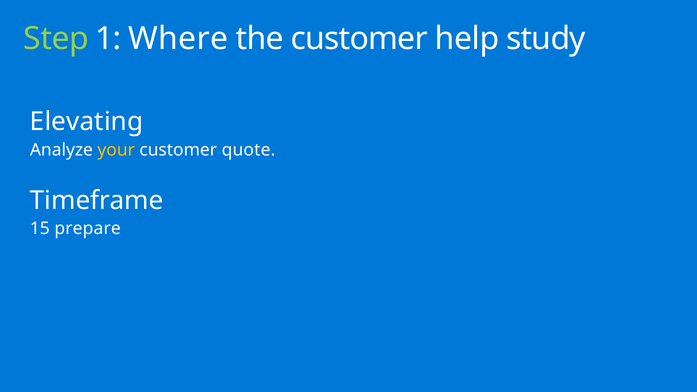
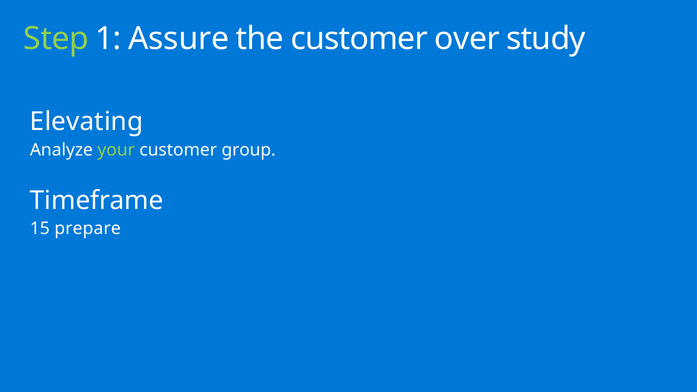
Where: Where -> Assure (179, 39)
help: help -> over (467, 39)
your colour: yellow -> light green (116, 150)
quote: quote -> group (249, 150)
